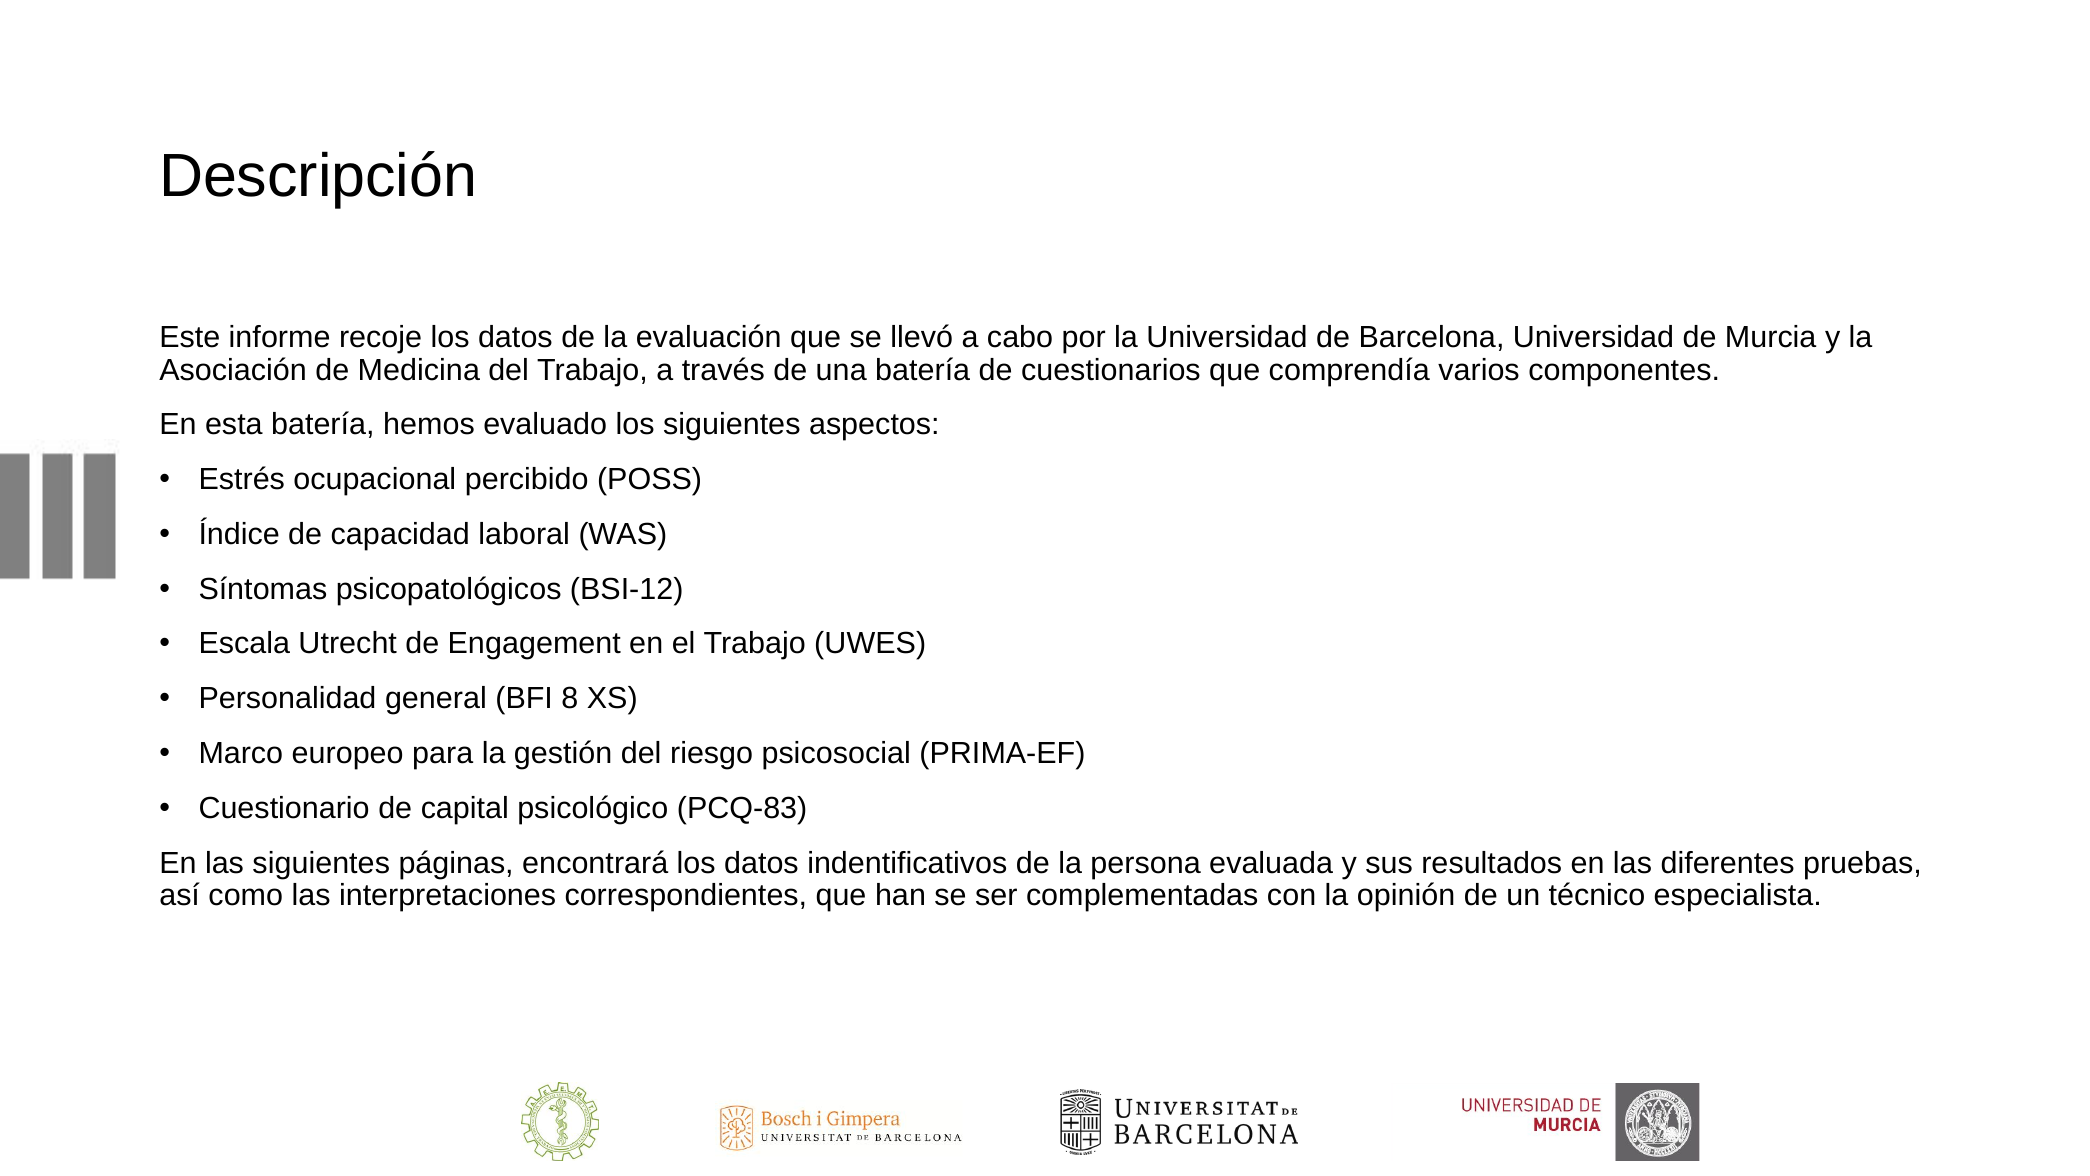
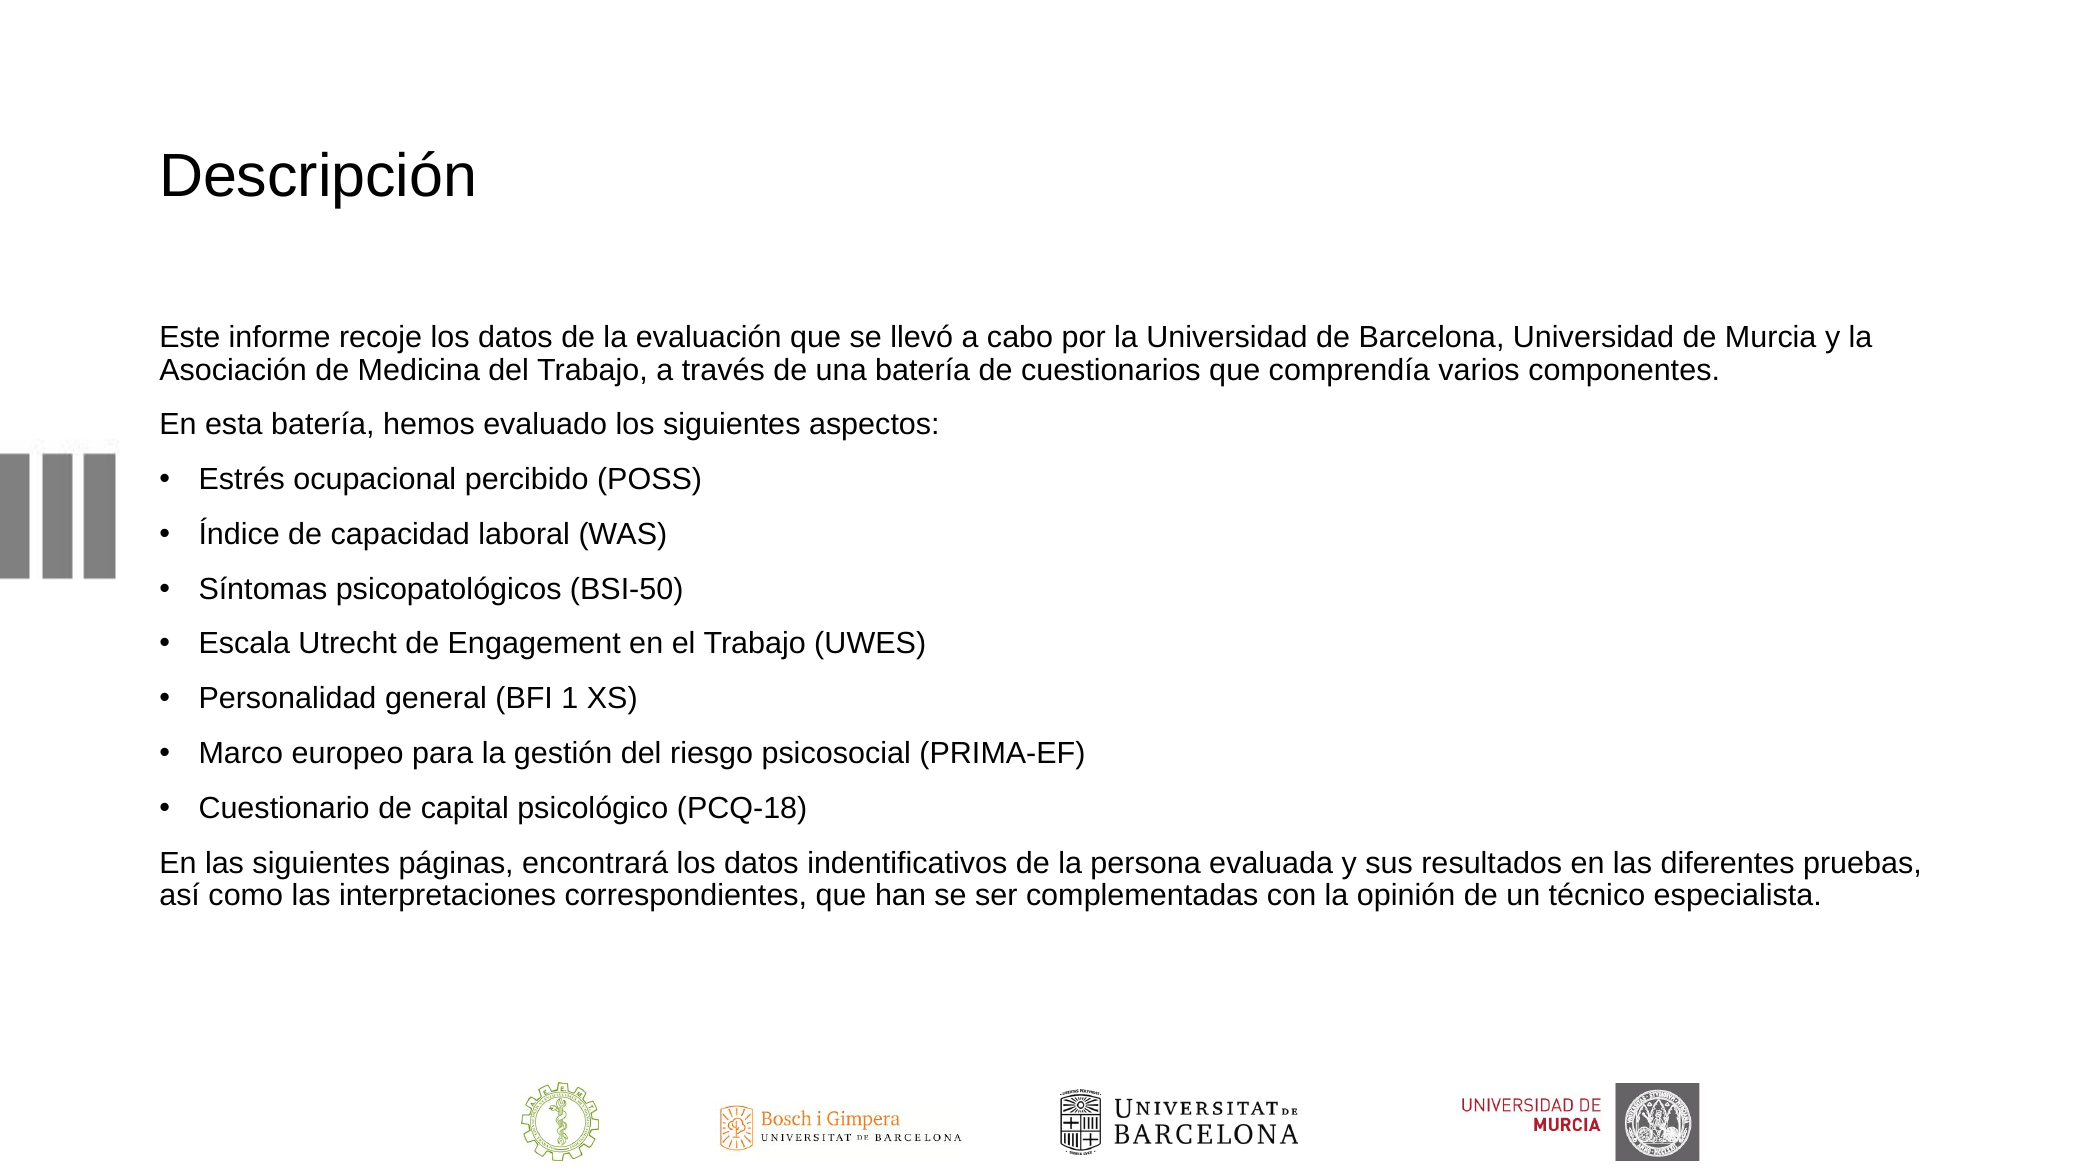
BSI-12: BSI-12 -> BSI-50 (627, 589)
8: 8 -> 1 (570, 698)
PCQ-83: PCQ-83 -> PCQ-18 (742, 808)
